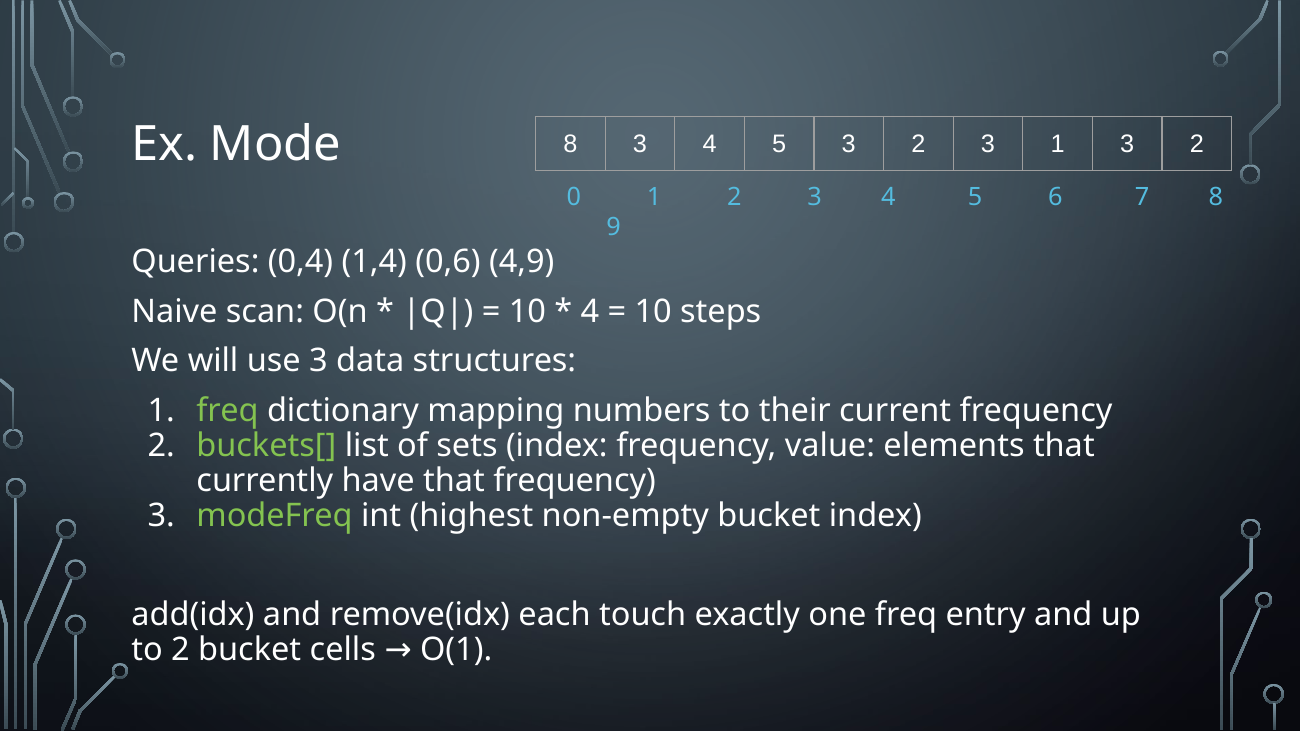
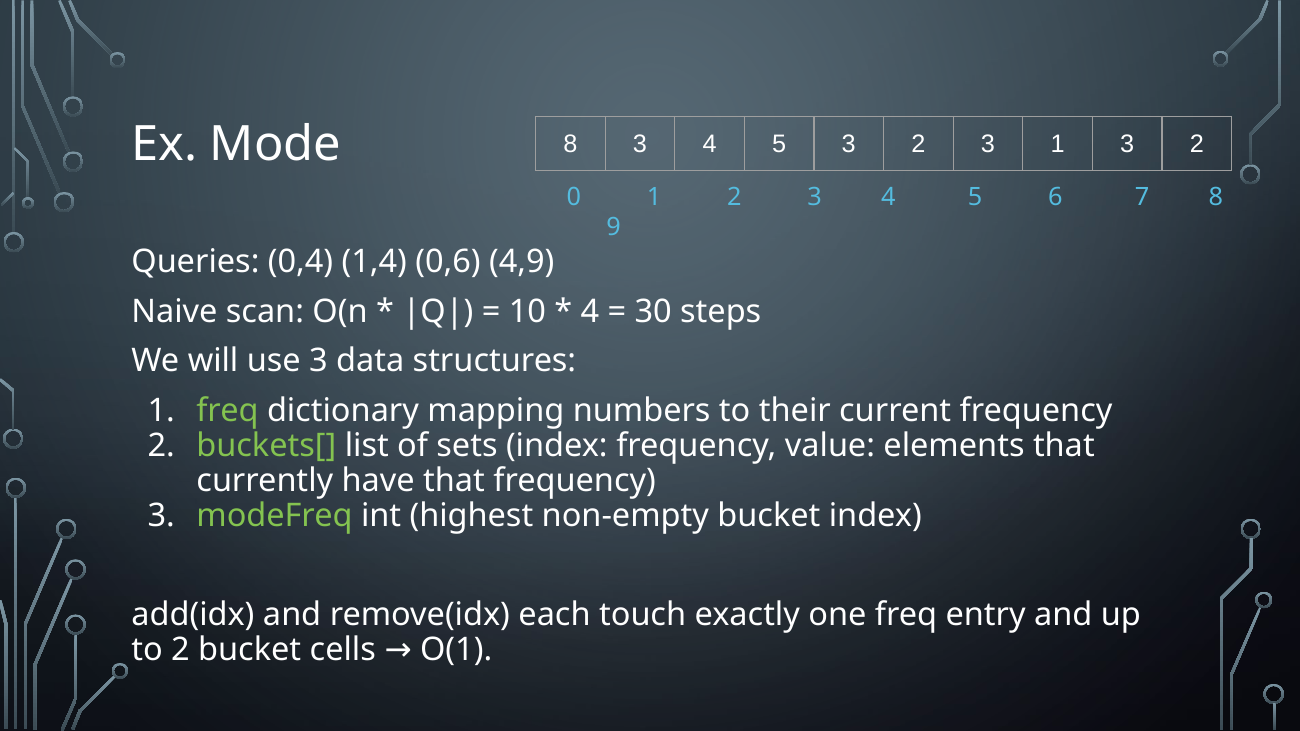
10: 10 -> 30 (653, 312)
